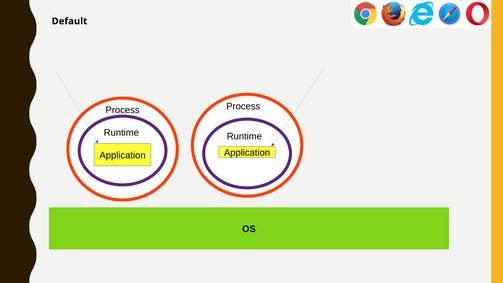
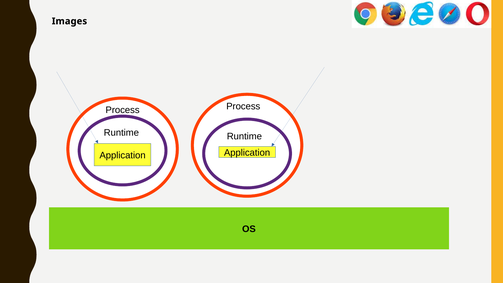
Default: Default -> Images (69, 21)
